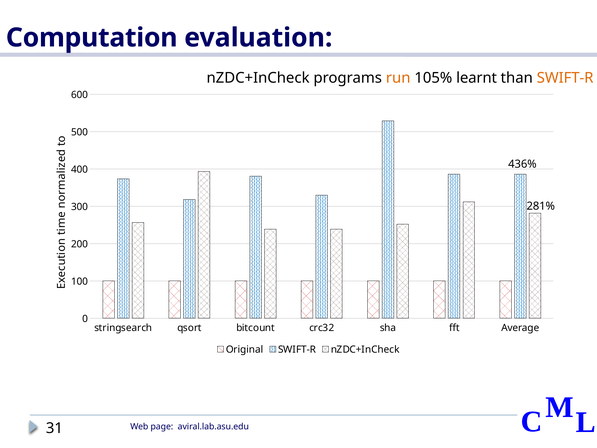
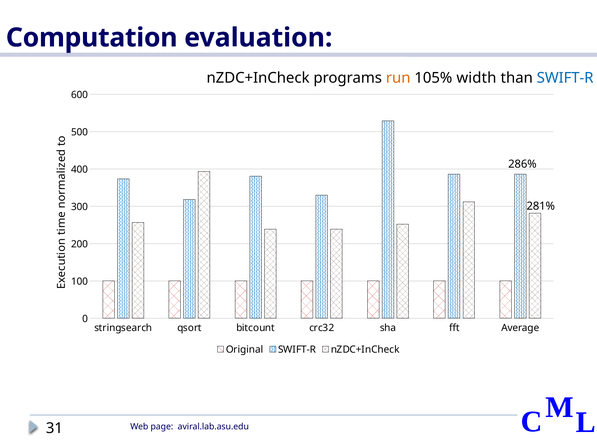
learnt: learnt -> width (476, 78)
SWIFT-R colour: orange -> blue (565, 78)
436%: 436% -> 286% (522, 164)
